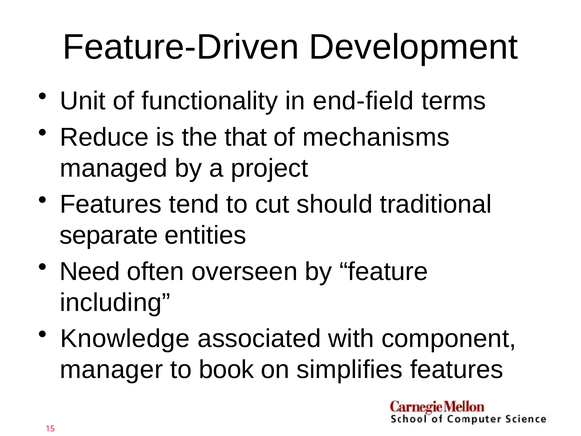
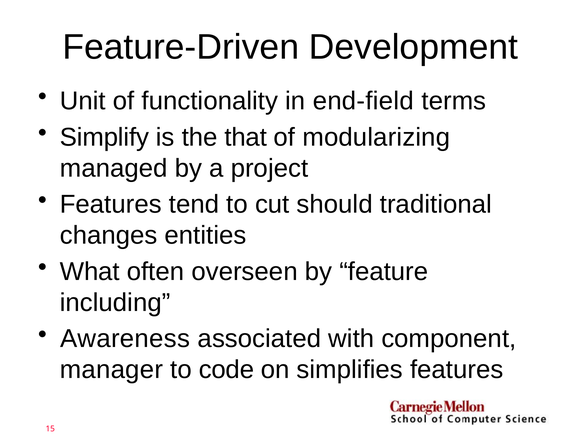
Reduce: Reduce -> Simplify (104, 137)
mechanisms: mechanisms -> modularizing (376, 137)
separate: separate -> changes (109, 235)
Need: Need -> What (90, 271)
Knowledge: Knowledge -> Awareness (125, 339)
book: book -> code (226, 370)
